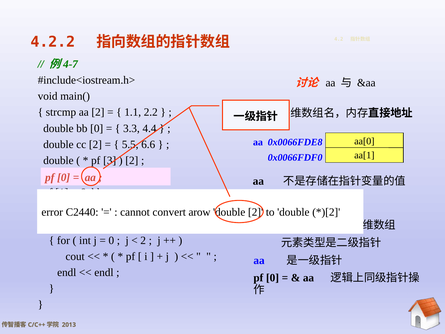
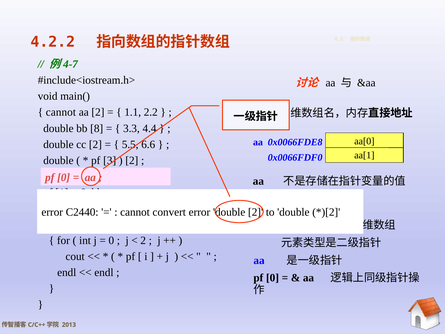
strcmp: strcmp -> cannot (61, 112)
bb 0: 0 -> 8 (97, 128)
convert arow: arow -> error (199, 212)
